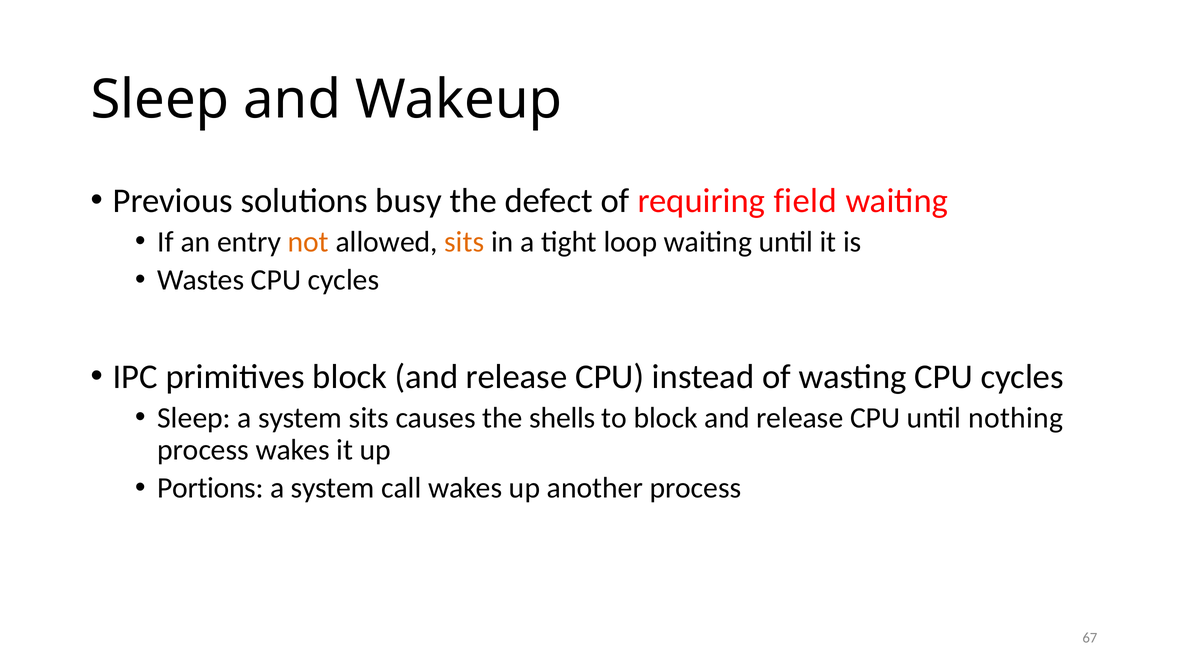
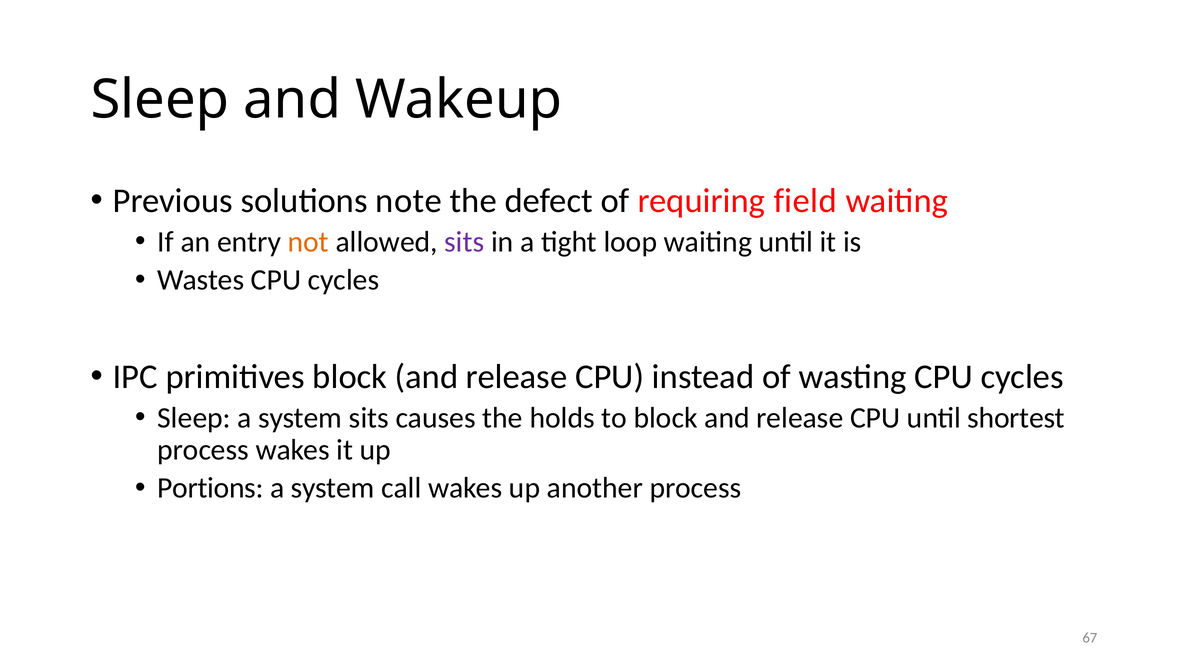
busy: busy -> note (409, 201)
sits colour: orange -> purple (464, 242)
shells: shells -> holds (562, 418)
nothing: nothing -> shortest (1016, 418)
